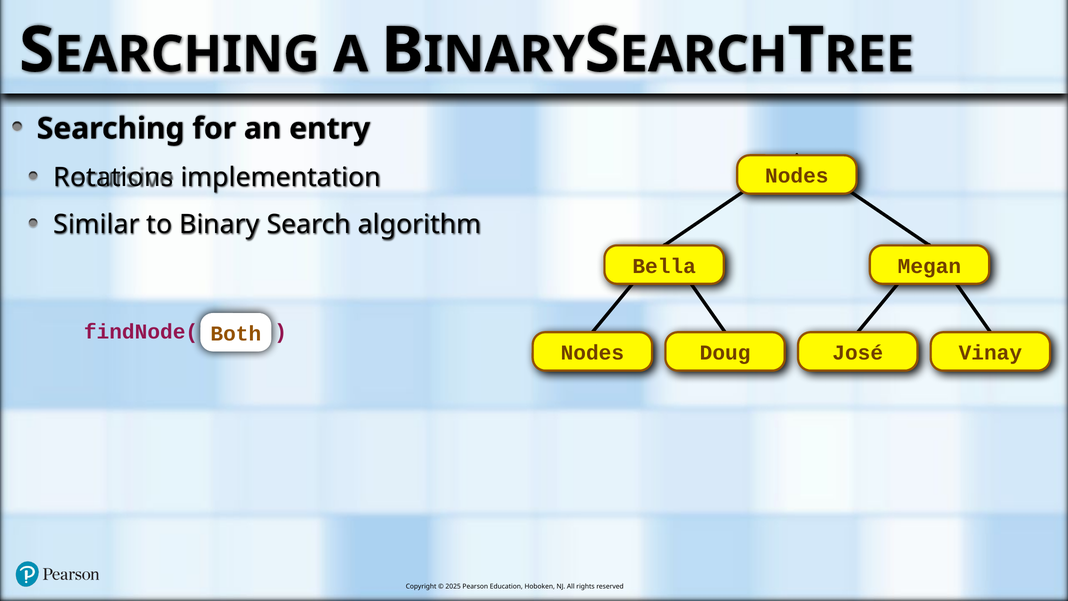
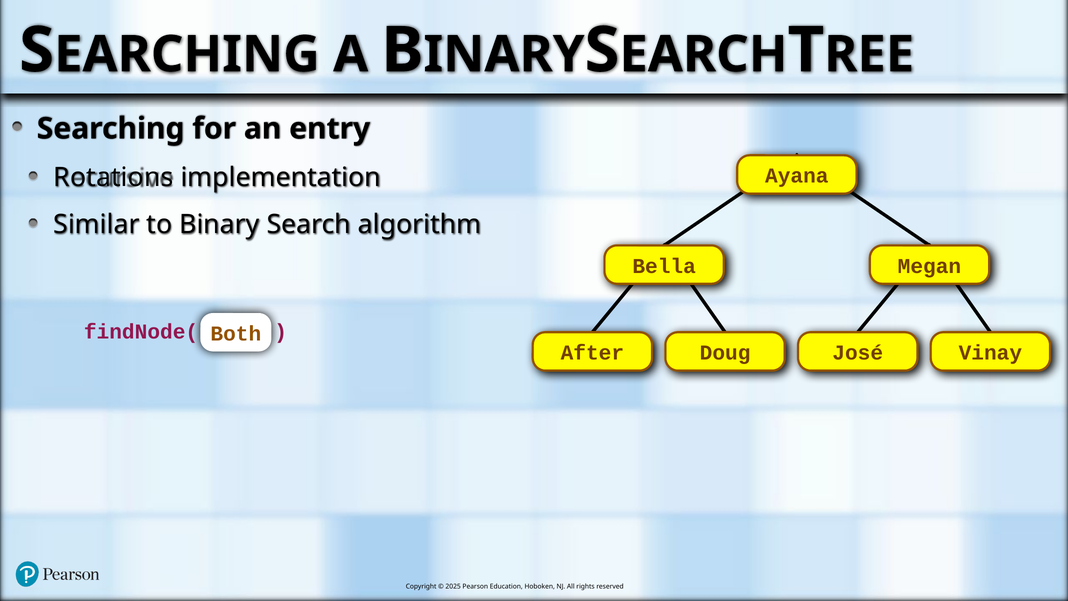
Nodes: Nodes -> Ayana (797, 176)
Nodes: Nodes -> After (592, 353)
